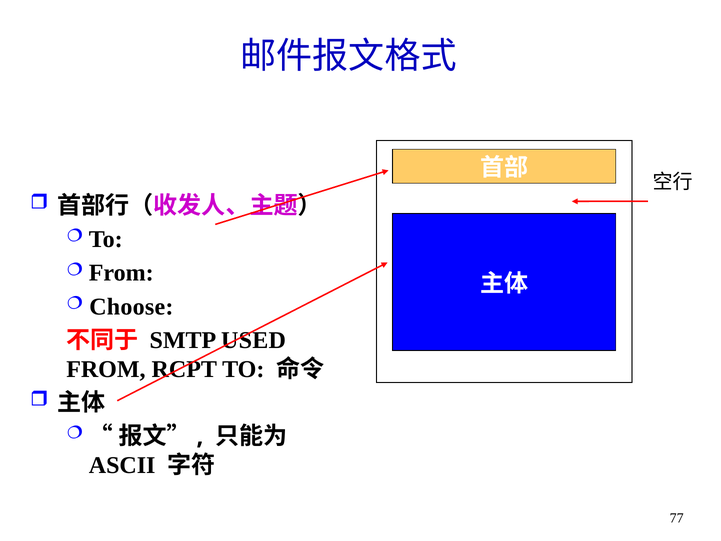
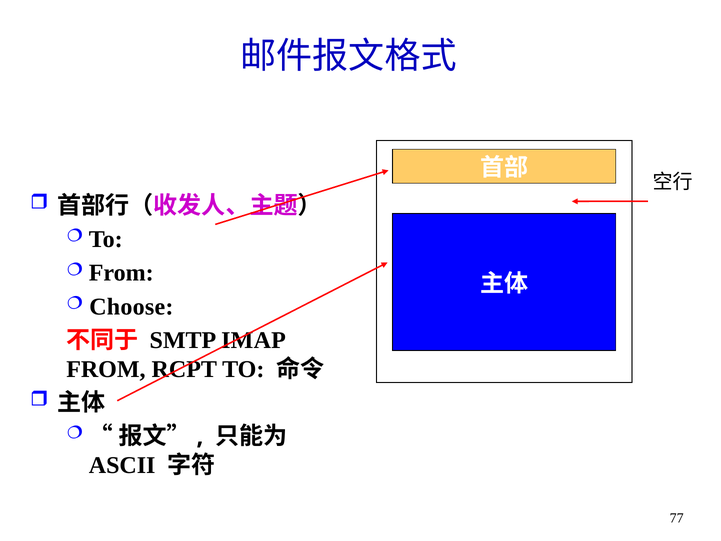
USED: USED -> IMAP (254, 340)
